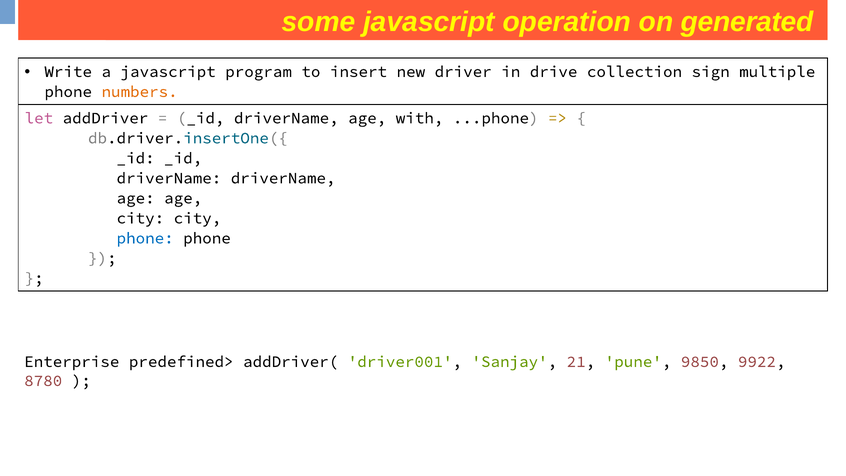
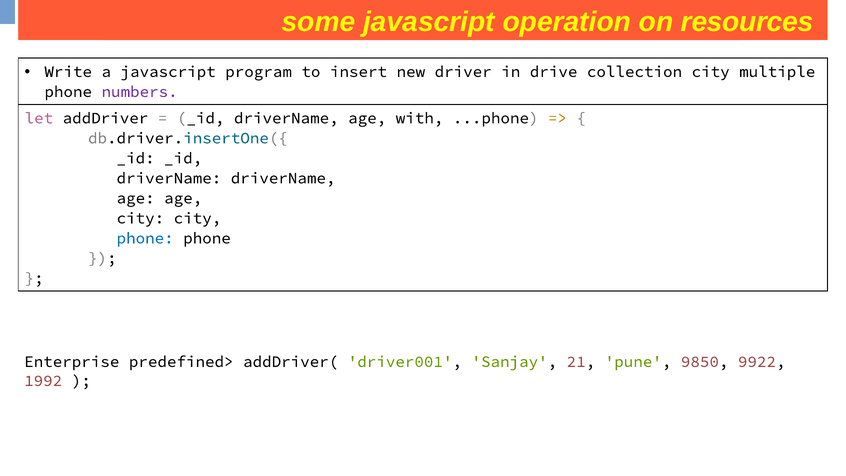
generated: generated -> resources (747, 22)
collection sign: sign -> city (711, 72)
numbers colour: orange -> purple (140, 92)
8780: 8780 -> 1992 (43, 381)
